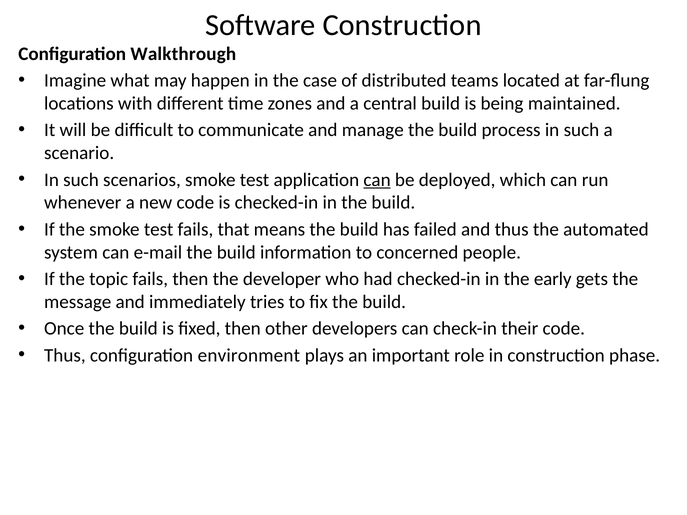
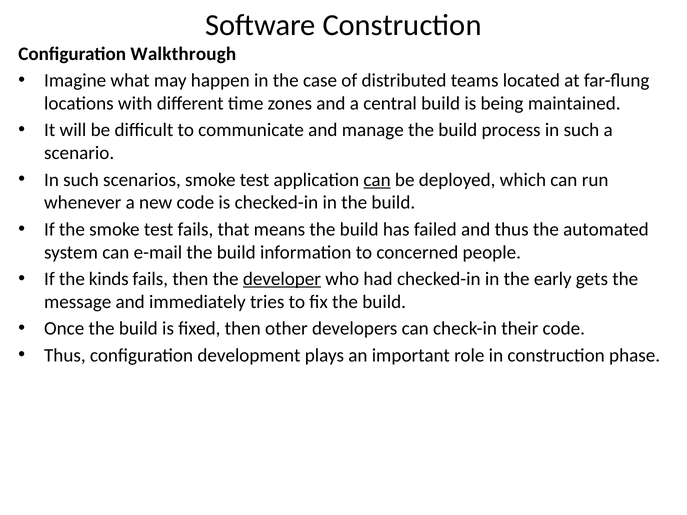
topic: topic -> kinds (109, 279)
developer underline: none -> present (282, 279)
environment: environment -> development (249, 355)
